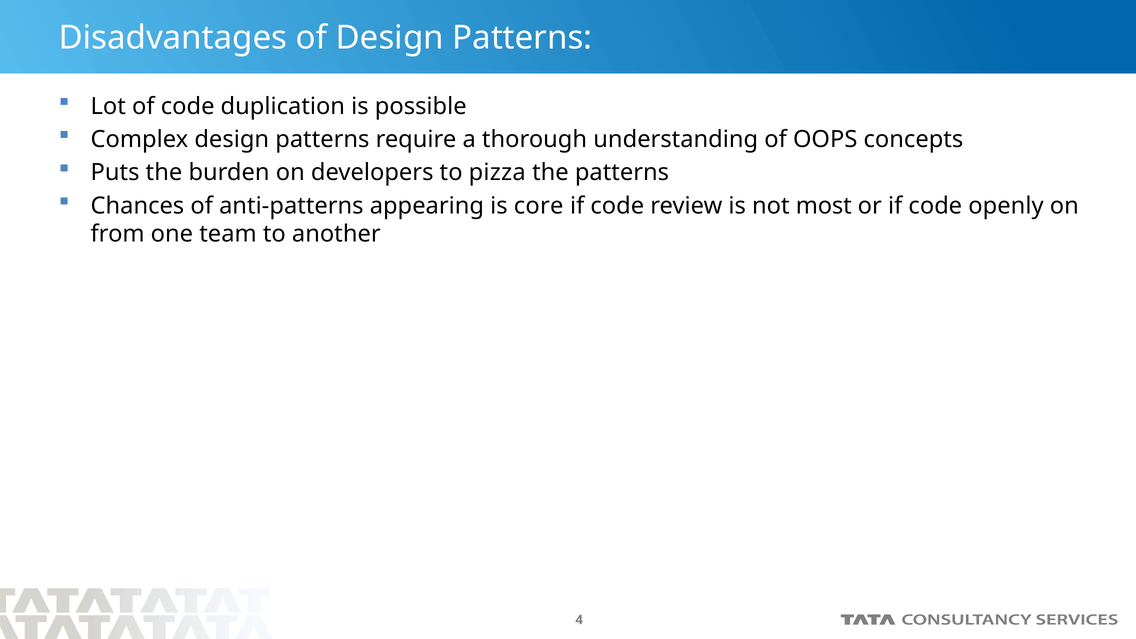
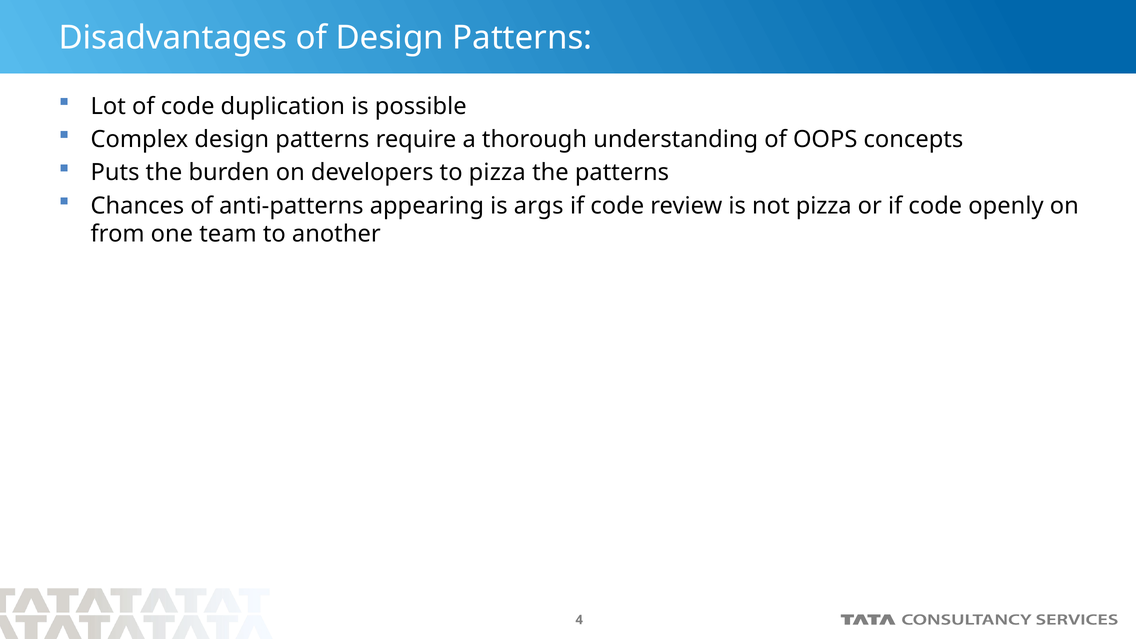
core: core -> args (539, 206)
not most: most -> pizza (824, 206)
